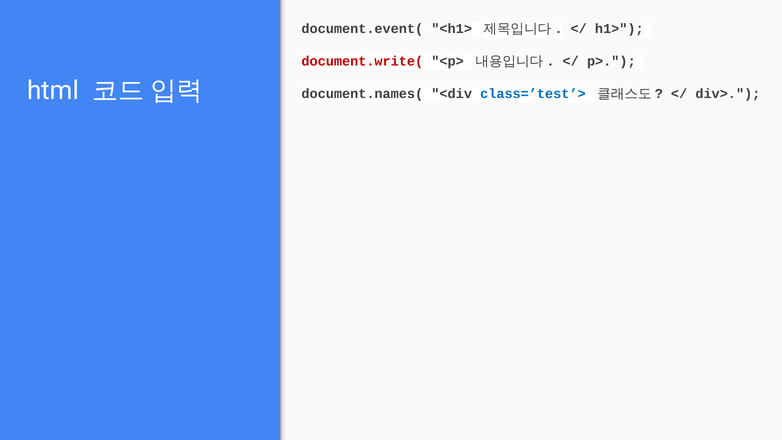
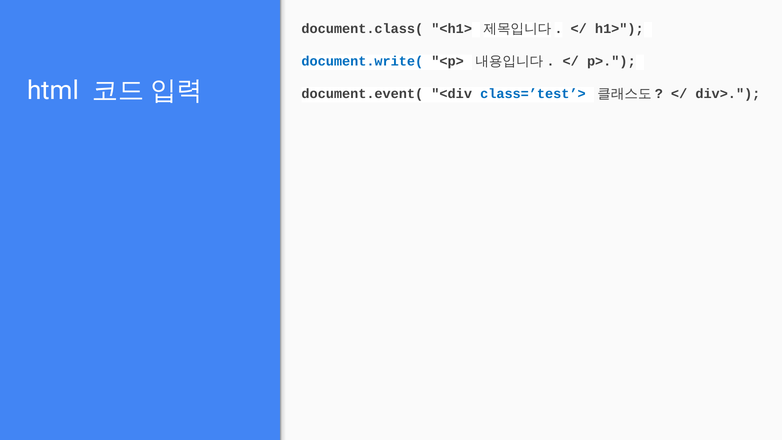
document.event(: document.event( -> document.class( (362, 29)
document.write( colour: red -> blue (362, 61)
document.names(: document.names( -> document.event( (362, 94)
